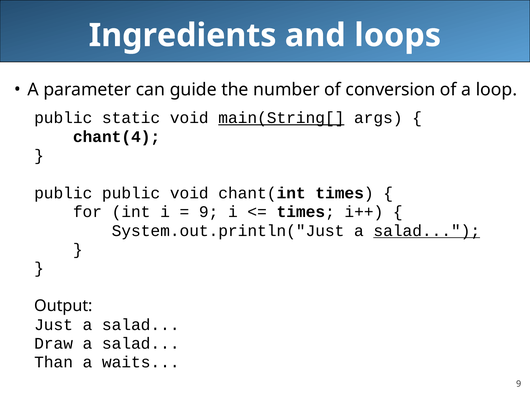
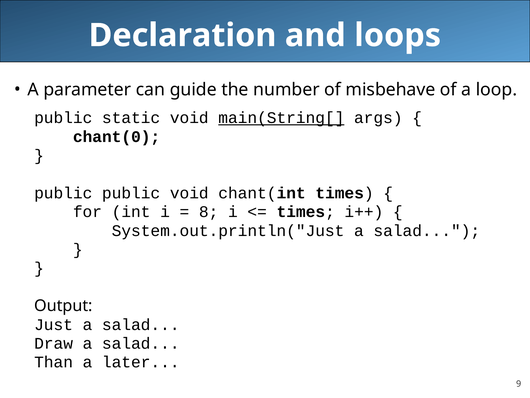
Ingredients: Ingredients -> Declaration (183, 35)
conversion: conversion -> misbehave (391, 90)
chant(4: chant(4 -> chant(0 (117, 137)
9: 9 -> 8 (209, 212)
salad underline: present -> none (427, 230)
waits: waits -> later (141, 362)
